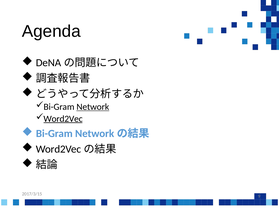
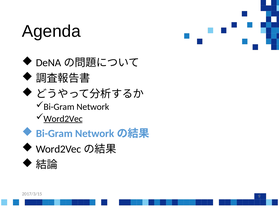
Network underline: present -> none (93, 107)
